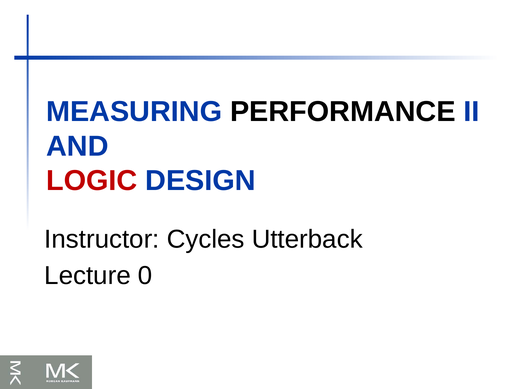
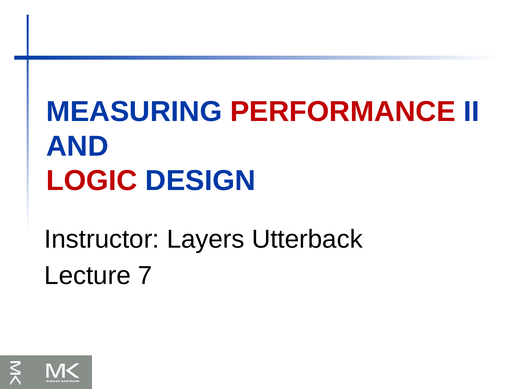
PERFORMANCE colour: black -> red (343, 112)
Cycles: Cycles -> Layers (206, 239)
0: 0 -> 7 (145, 276)
